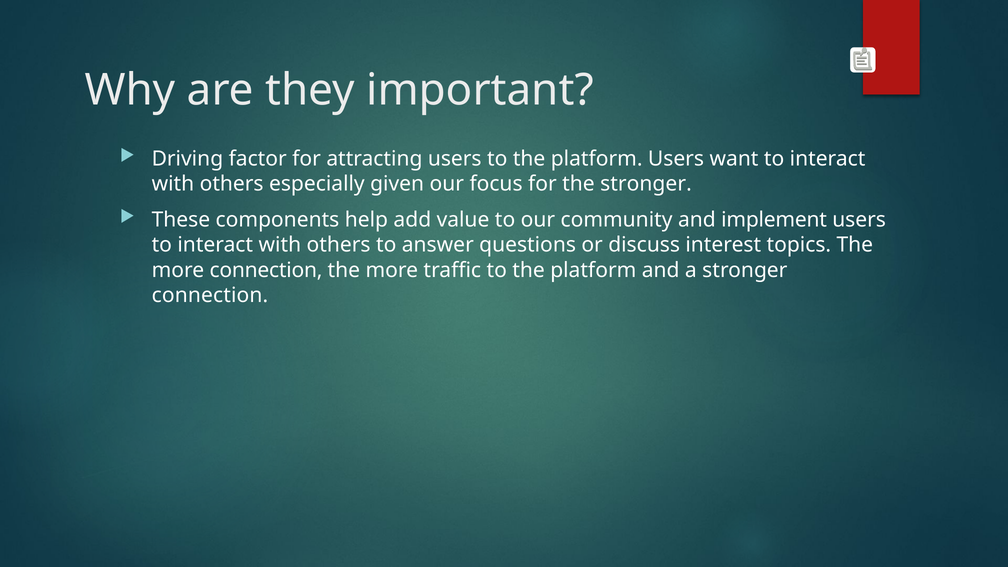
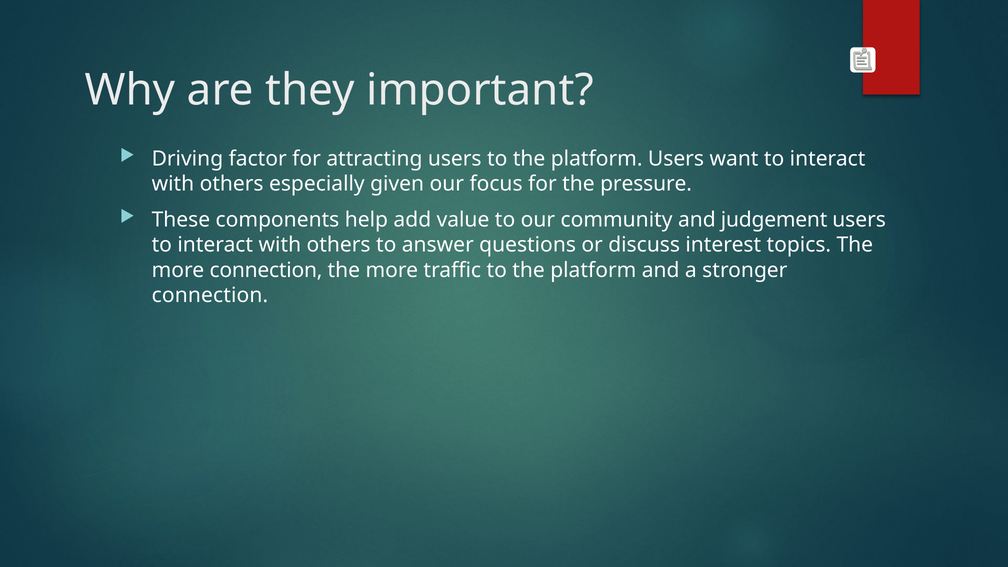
the stronger: stronger -> pressure (646, 184)
implement: implement -> judgement (774, 220)
